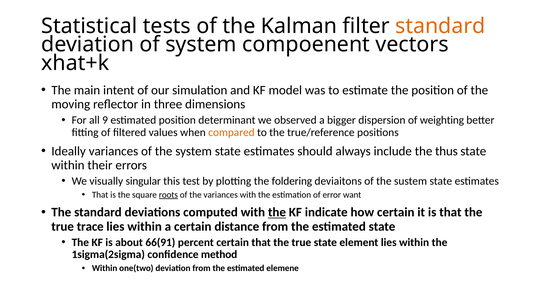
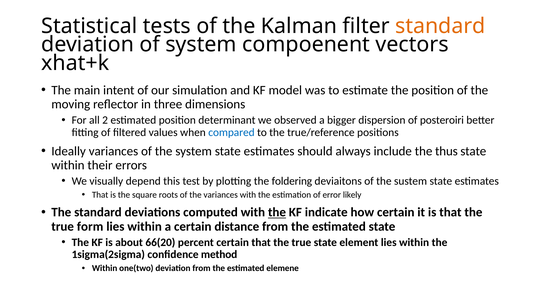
9: 9 -> 2 (105, 120)
weighting: weighting -> posteroiri (442, 120)
compared colour: orange -> blue (231, 132)
singular: singular -> depend (143, 181)
roots underline: present -> none (168, 194)
want: want -> likely (352, 194)
trace: trace -> form (90, 226)
66(91: 66(91 -> 66(20 (160, 242)
